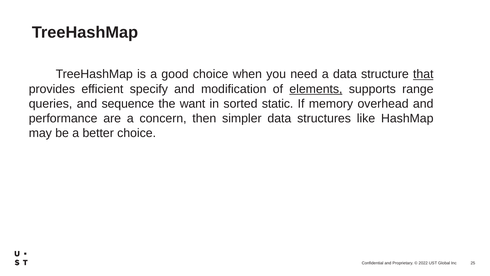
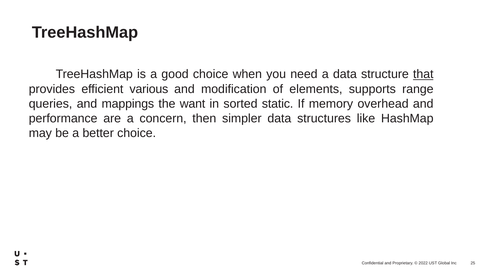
specify: specify -> various (149, 89)
elements underline: present -> none (316, 89)
sequence: sequence -> mappings (128, 104)
